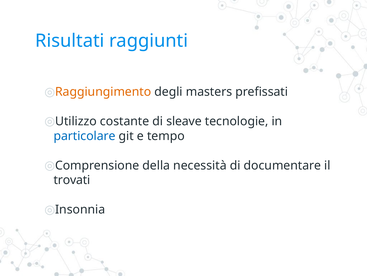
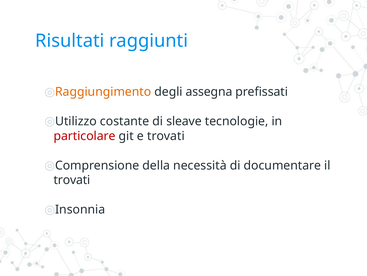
masters: masters -> assegna (209, 92)
particolare colour: blue -> red (85, 136)
e tempo: tempo -> trovati (166, 136)
